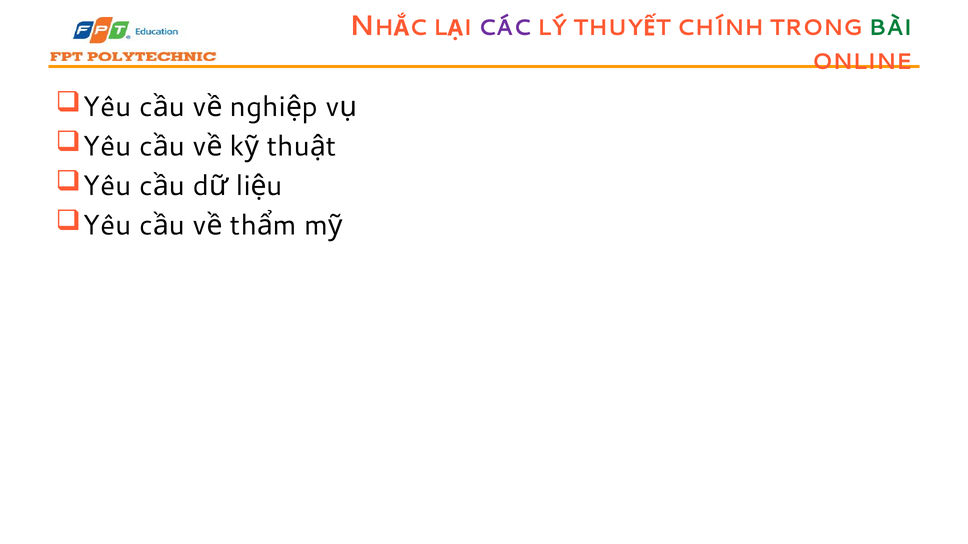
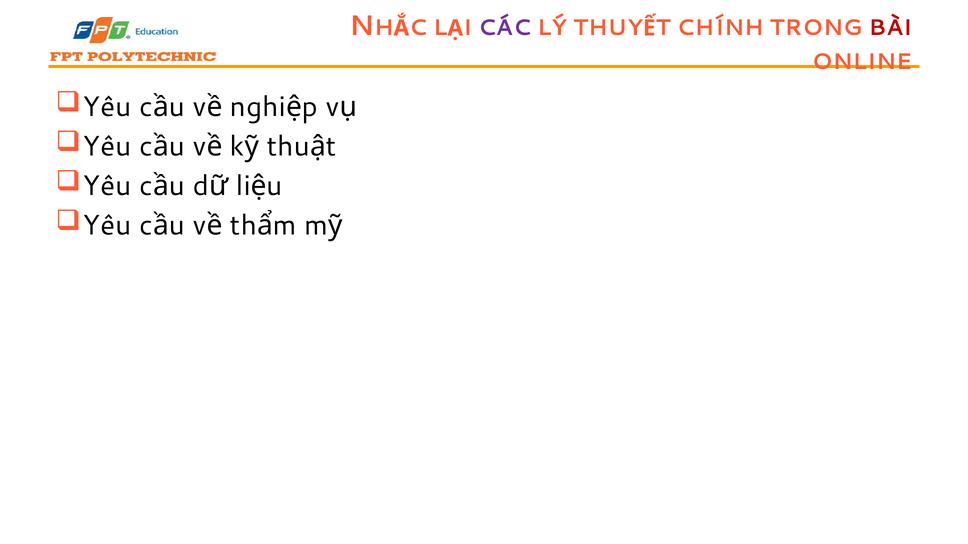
BÀI colour: green -> red (891, 28)
